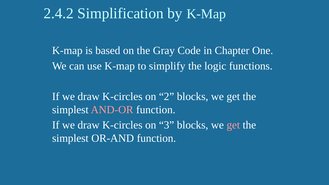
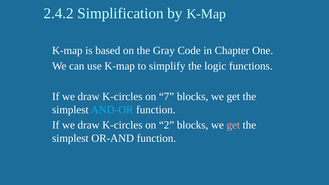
2: 2 -> 7 (167, 97)
AND-OR colour: pink -> light blue (112, 110)
3: 3 -> 2 (167, 125)
